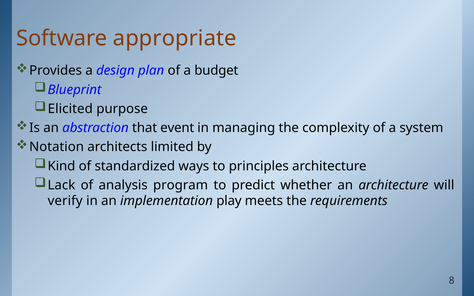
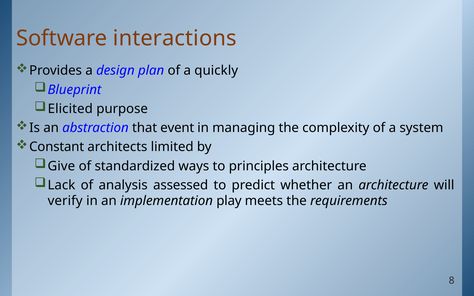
appropriate: appropriate -> interactions (175, 38)
budget: budget -> quickly (216, 71)
Notation: Notation -> Constant (57, 147)
Kind: Kind -> Give (61, 166)
program: program -> assessed (181, 185)
